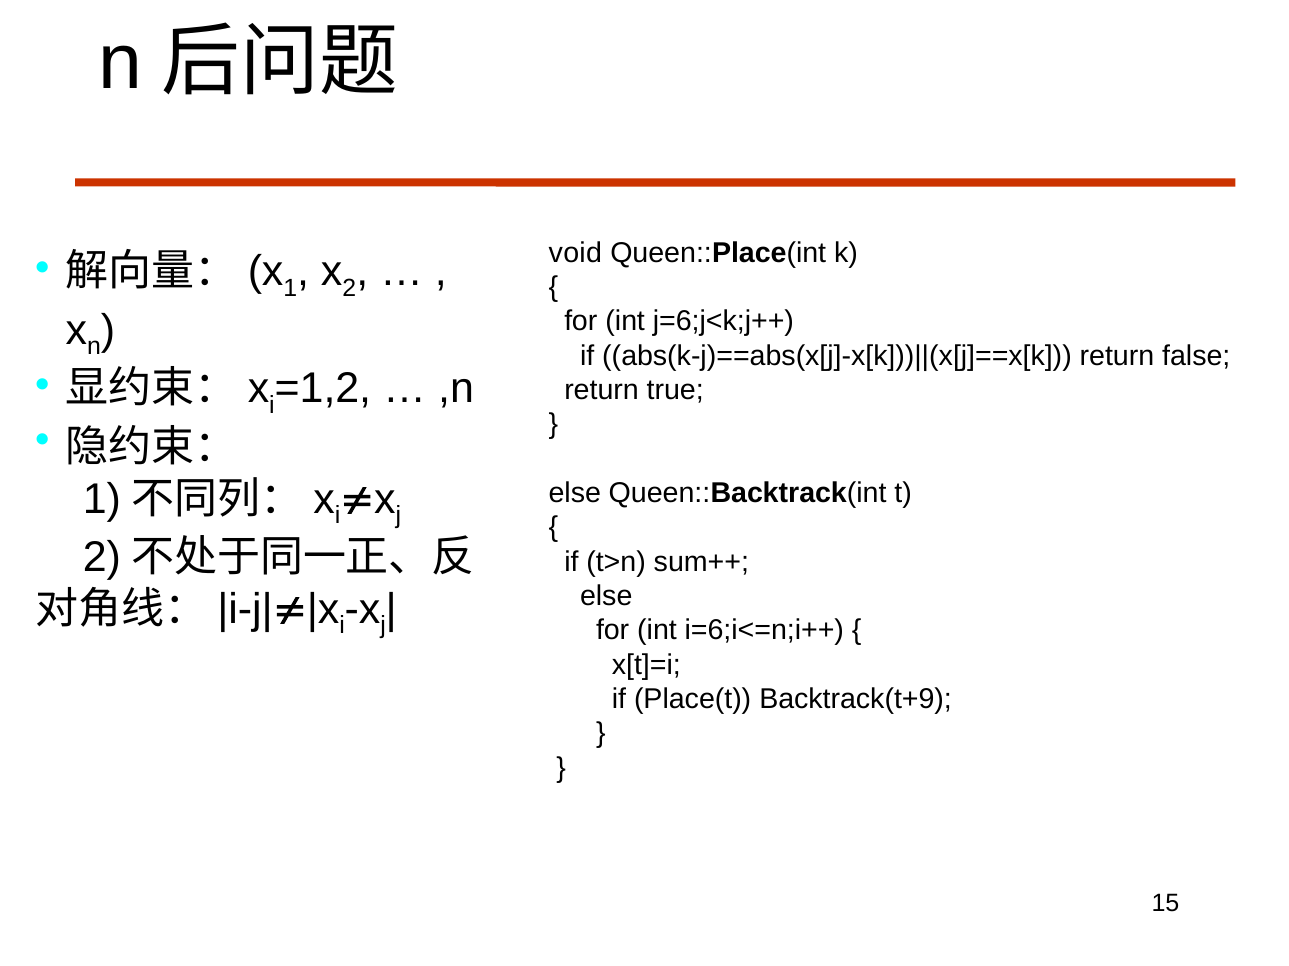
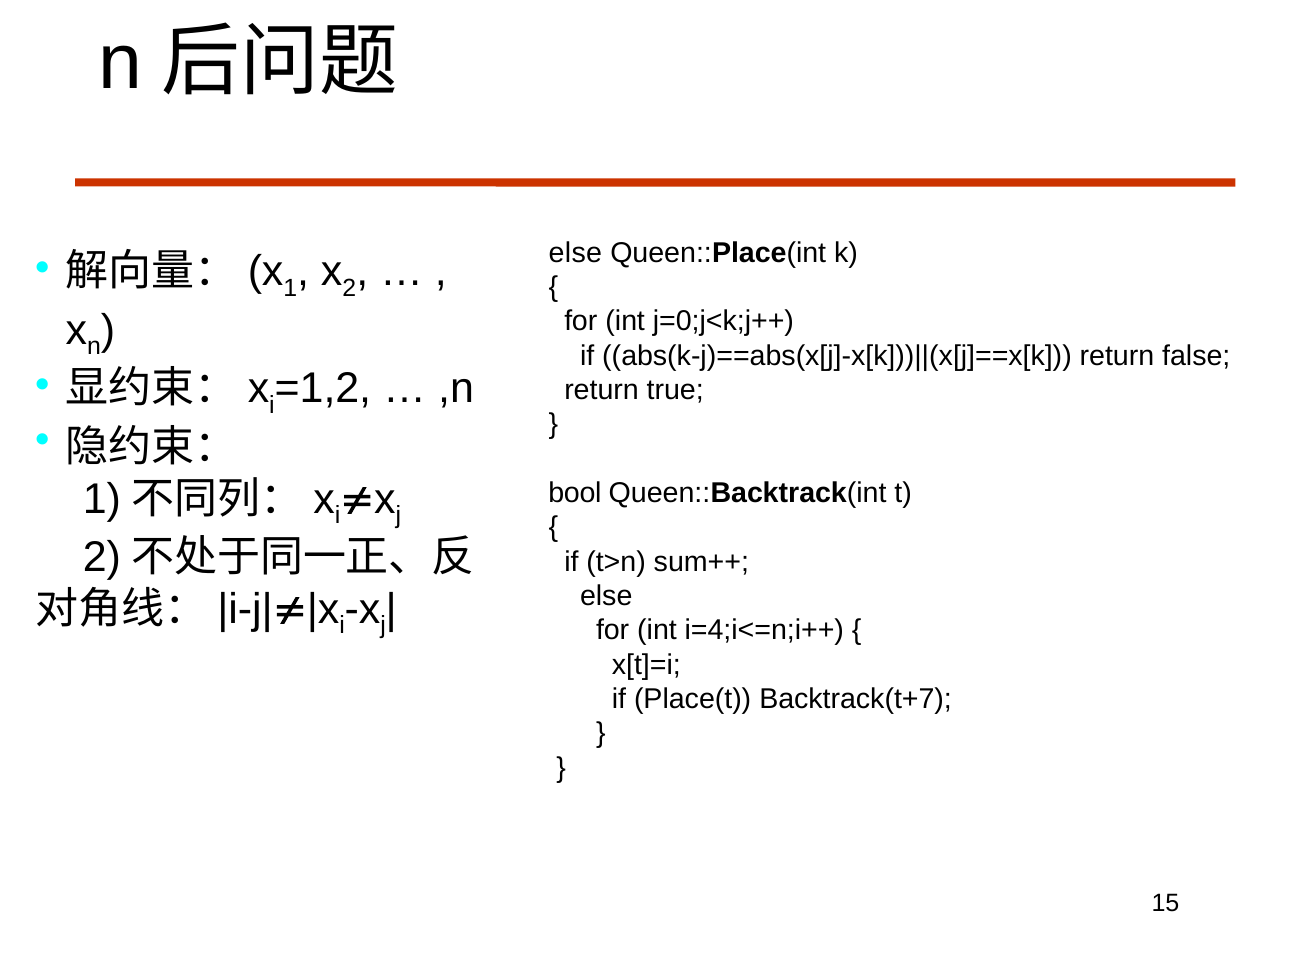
void: void -> else (575, 253)
j=6;j<k;j++: j=6;j<k;j++ -> j=0;j<k;j++ (723, 322)
else: else -> bool (575, 493)
i=6;i<=n;i++: i=6;i<=n;i++ -> i=4;i<=n;i++ (764, 631)
Backtrack(t+9: Backtrack(t+9 -> Backtrack(t+7 (856, 700)
